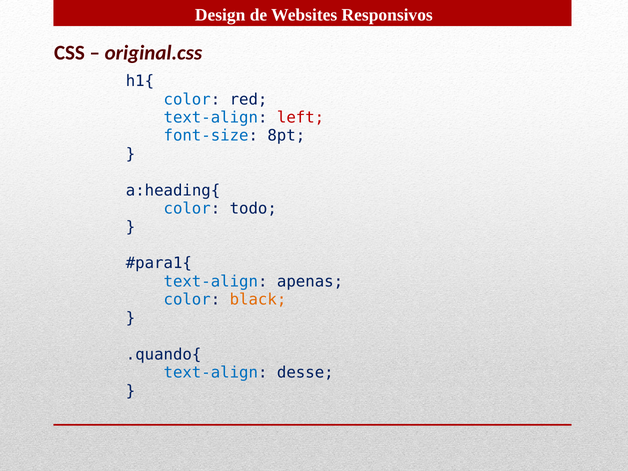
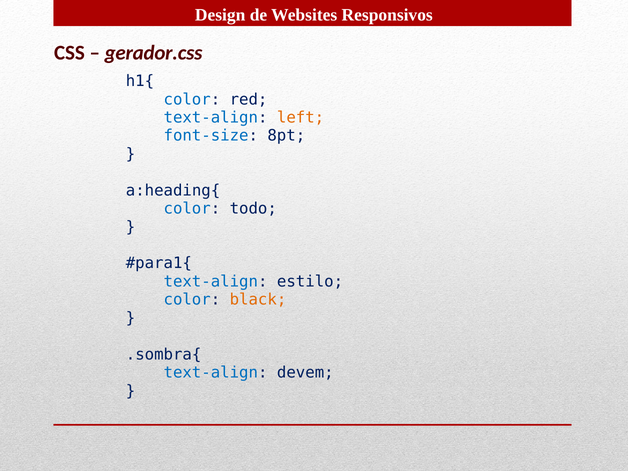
original.css: original.css -> gerador.css (154, 53)
left colour: red -> orange (301, 118)
apenas: apenas -> estilo (310, 282)
.quando{: .quando{ -> .sombra{ (164, 354)
desse: desse -> devem (305, 373)
